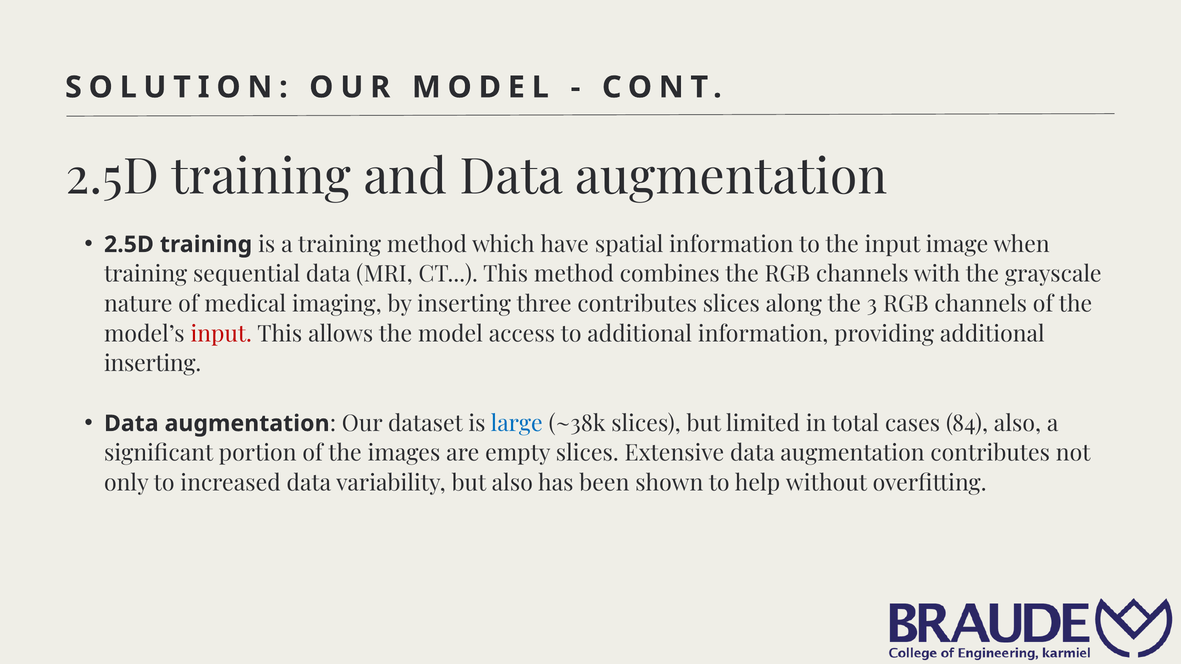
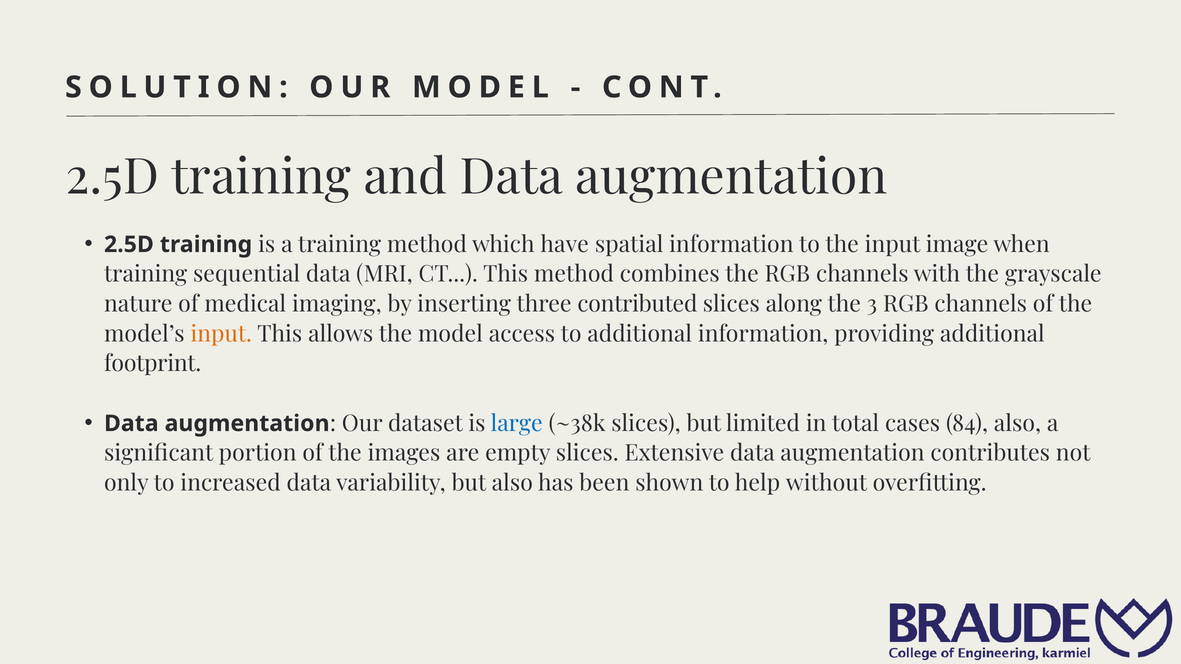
three contributes: contributes -> contributed (637, 304)
input colour: red -> orange (221, 334)
inserting: inserting -> footprint (153, 364)
